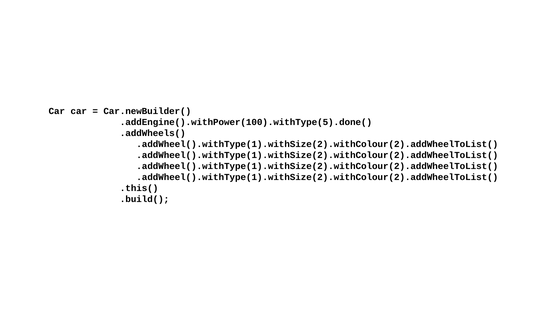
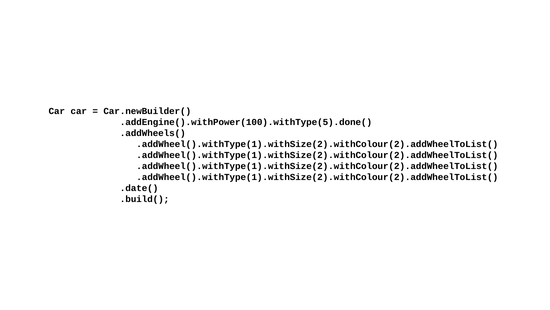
.this(: .this( -> .date( (139, 188)
